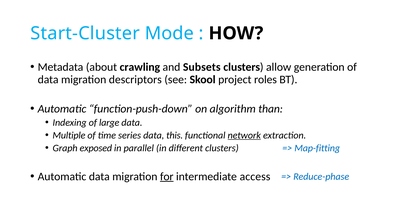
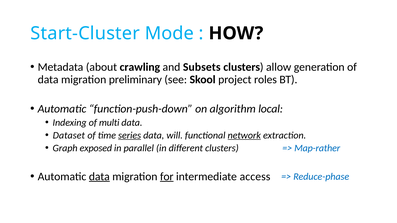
descriptors: descriptors -> preliminary (135, 80)
than: than -> local (271, 109)
large: large -> multi (109, 123)
Multiple: Multiple -> Dataset (69, 135)
series underline: none -> present (130, 135)
this: this -> will (175, 135)
Map-fitting: Map-fitting -> Map-rather (317, 148)
data underline: none -> present (99, 177)
